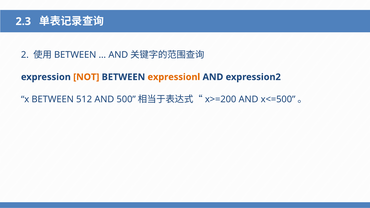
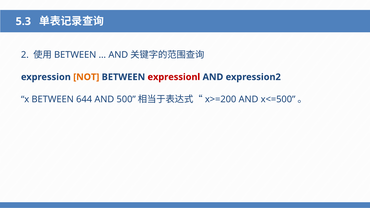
2.3: 2.3 -> 5.3 (23, 21)
expressionl colour: orange -> red (174, 77)
512: 512 -> 644 (84, 99)
